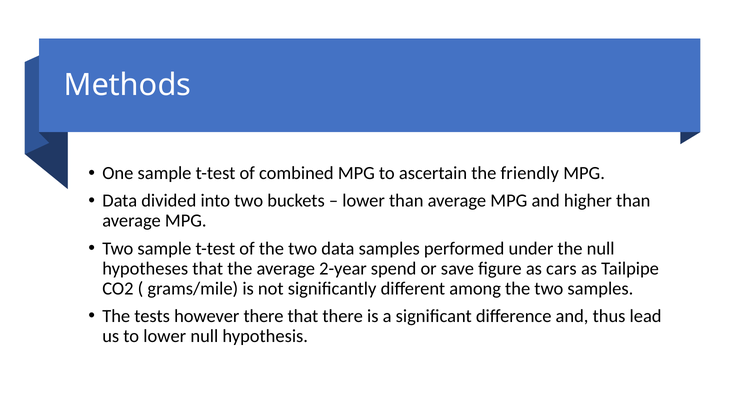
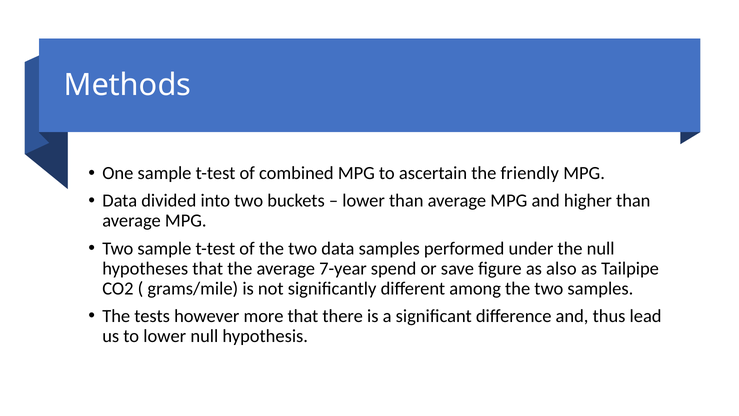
2-year: 2-year -> 7-year (343, 268)
cars: cars -> also (561, 268)
however there: there -> more (264, 316)
